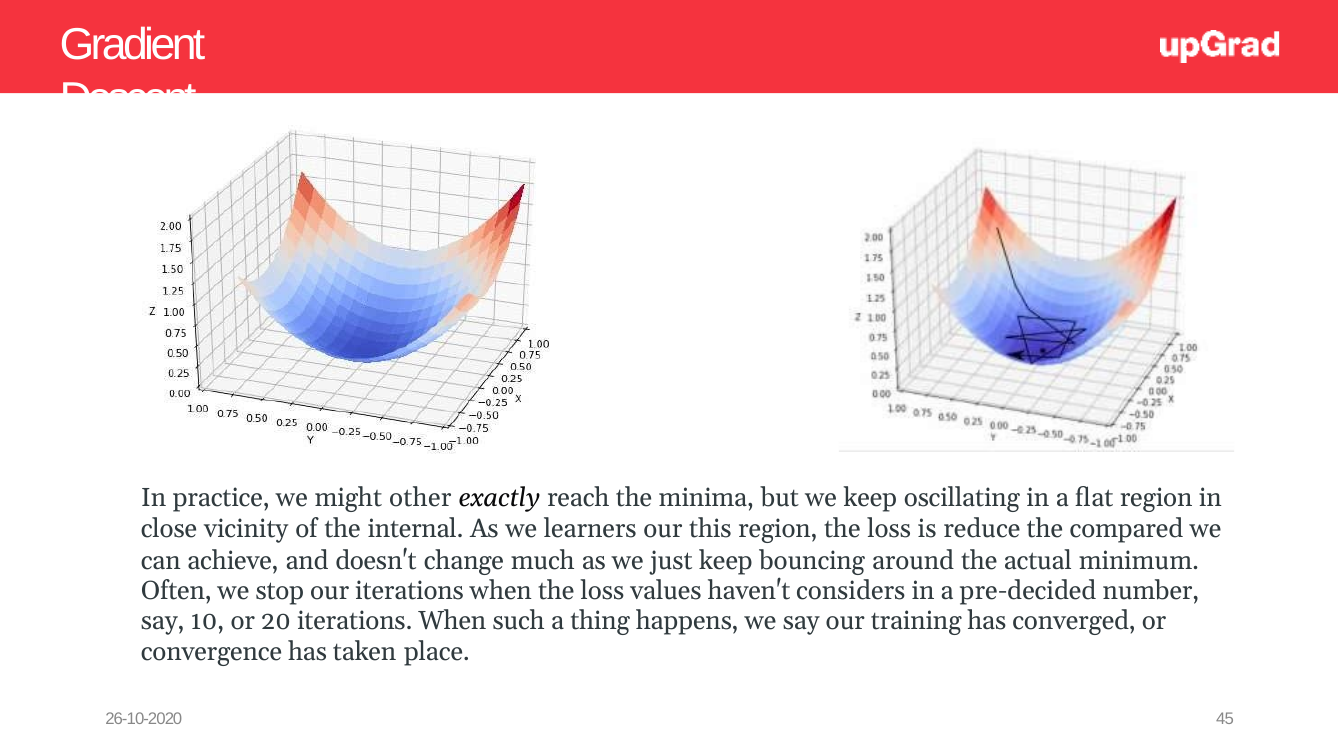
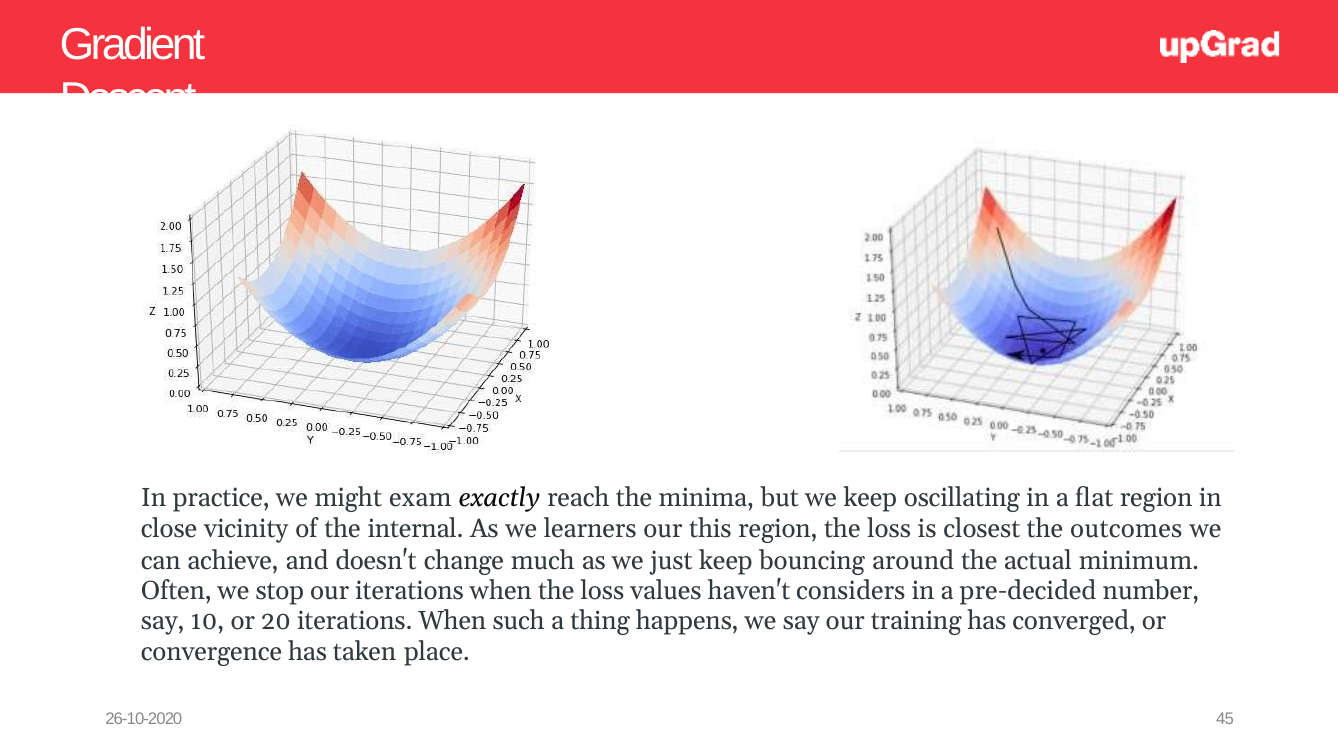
other: other -> exam (420, 498)
reduce: reduce -> closest (982, 529)
compared: compared -> outcomes (1126, 529)
